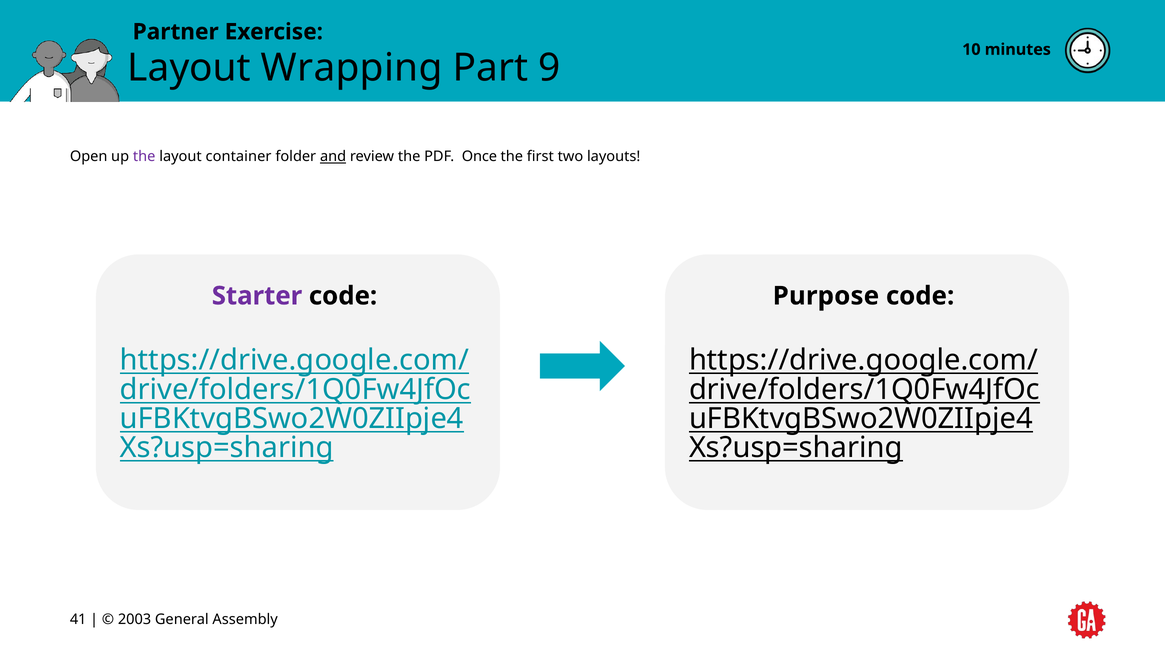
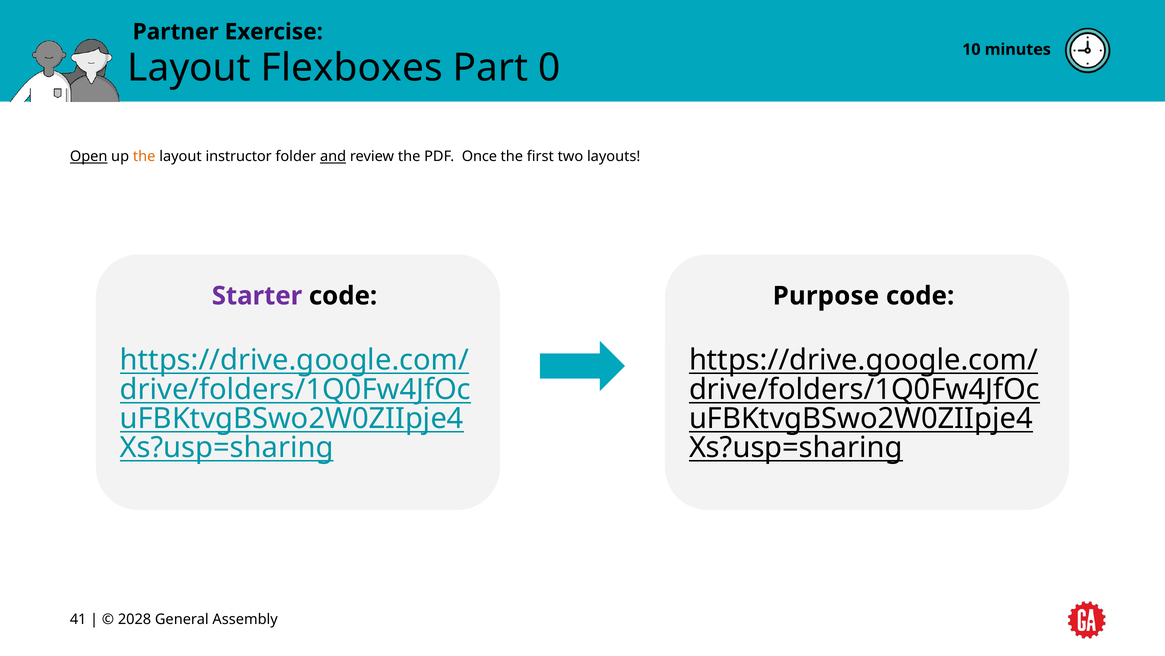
Wrapping: Wrapping -> Flexboxes (352, 68)
9: 9 -> 0 (549, 68)
Open underline: none -> present (89, 156)
the colour: purple -> orange (144, 156)
container: container -> instructor (239, 156)
2003: 2003 -> 2028 (135, 619)
